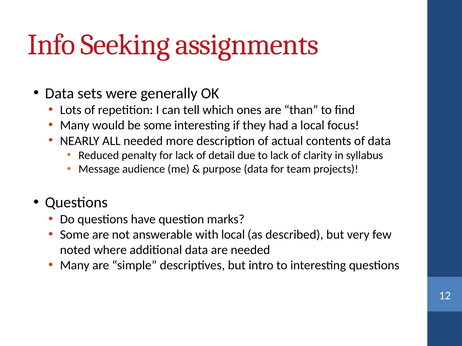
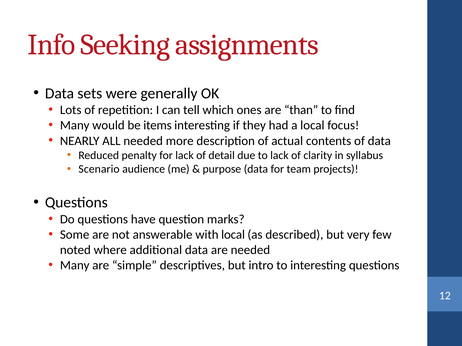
be some: some -> items (158, 126)
Message: Message -> Scenario (99, 169)
